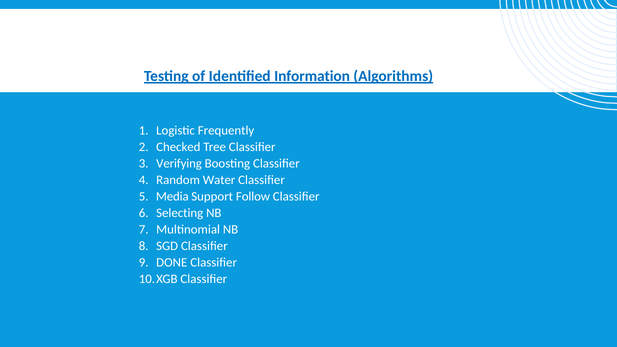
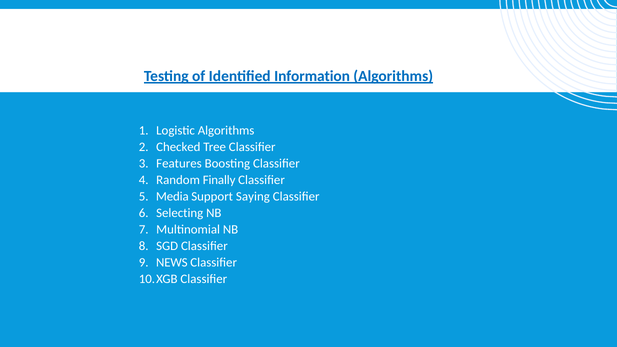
Logistic Frequently: Frequently -> Algorithms (226, 130)
Verifying: Verifying -> Features (179, 163)
Water: Water -> Finally (219, 180)
Follow: Follow -> Saying (253, 196)
DONE: DONE -> NEWS (172, 262)
